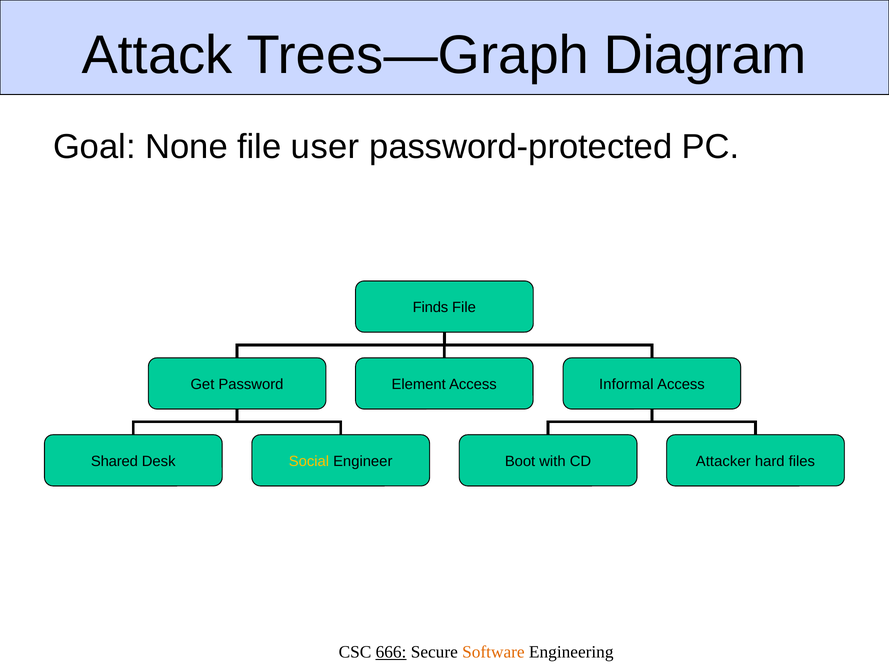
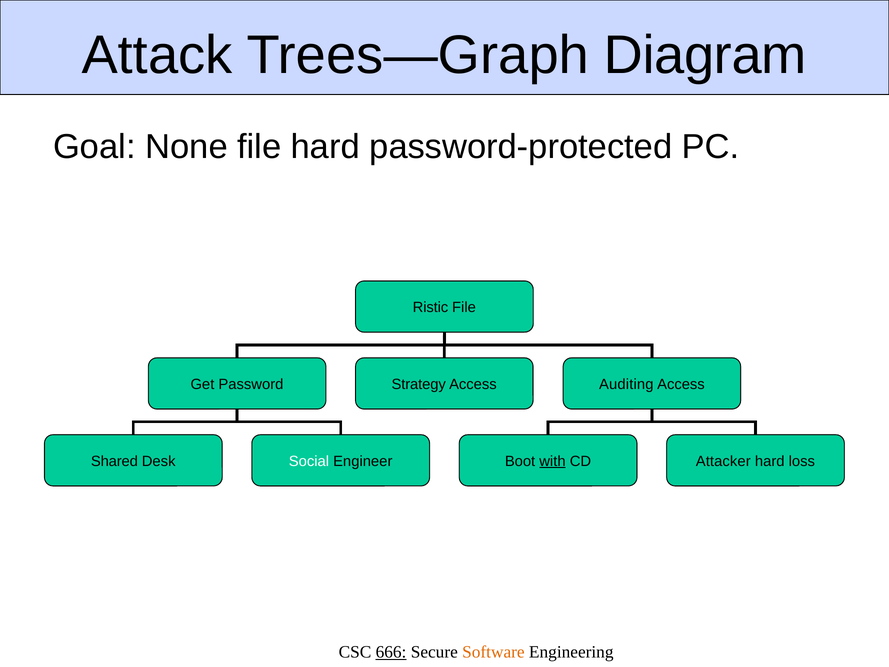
file user: user -> hard (325, 147)
Finds: Finds -> Ristic (430, 307)
Element: Element -> Strategy (419, 384)
Informal: Informal -> Auditing (626, 384)
Social colour: yellow -> white (309, 461)
with underline: none -> present (552, 461)
files: files -> loss (802, 461)
